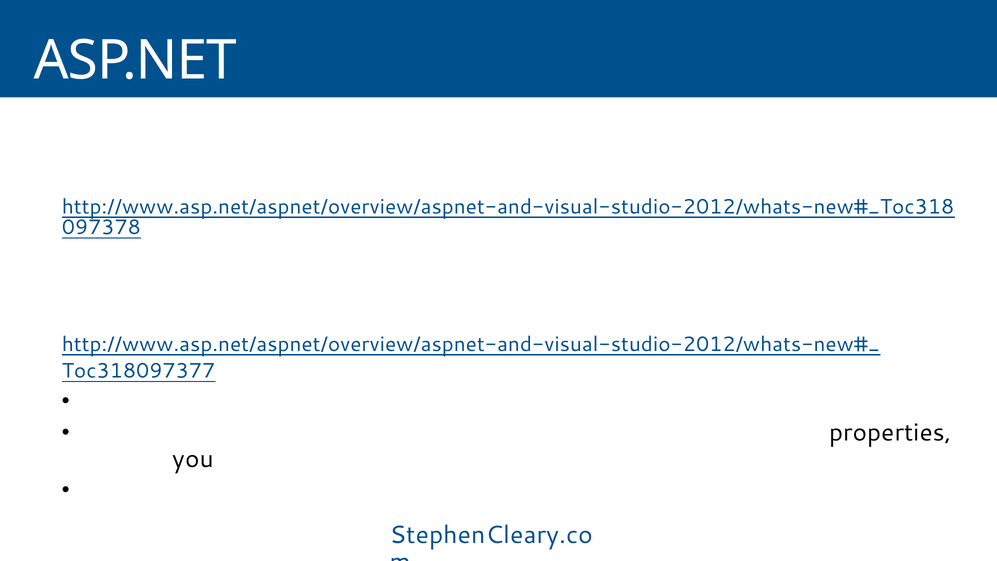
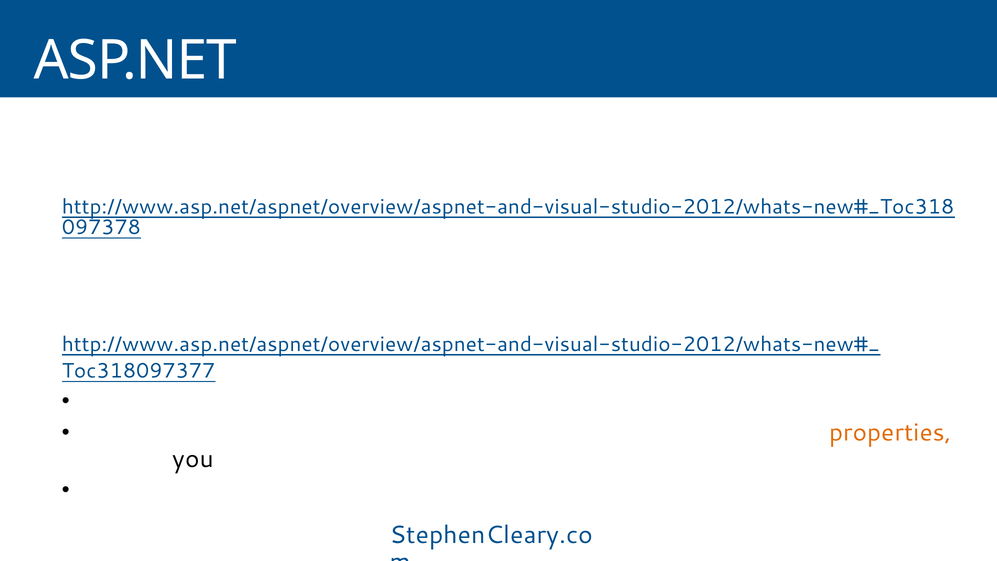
properties colour: black -> orange (891, 433)
